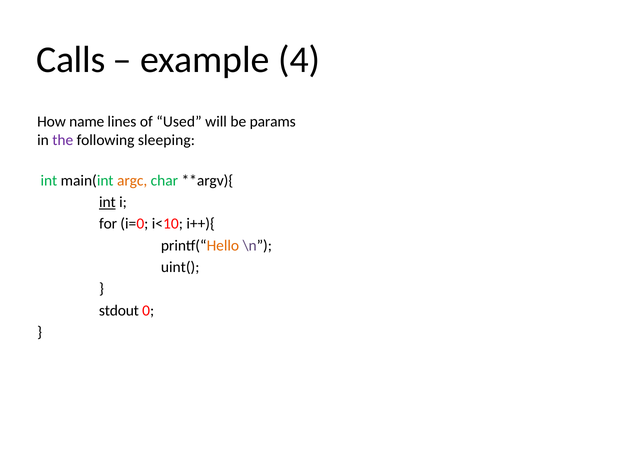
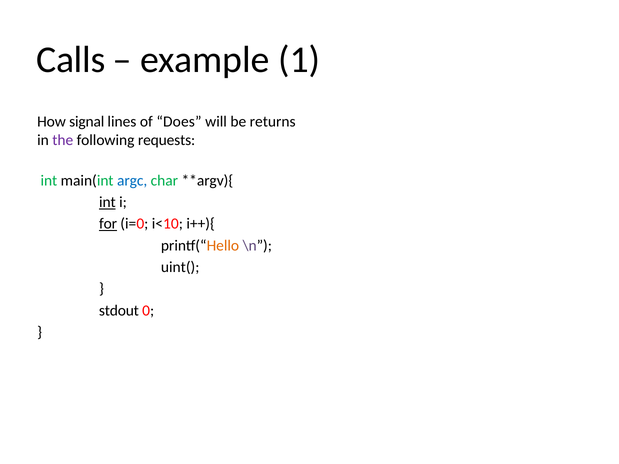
4: 4 -> 1 (299, 60)
name: name -> signal (87, 122)
Used: Used -> Does (179, 122)
params: params -> returns (273, 122)
sleeping: sleeping -> requests (167, 140)
argc colour: orange -> blue (132, 181)
for underline: none -> present (108, 224)
